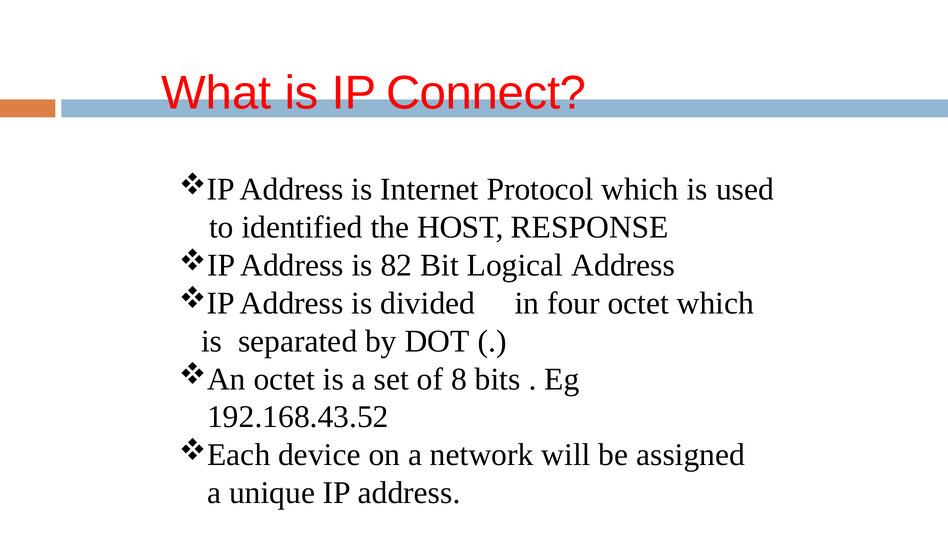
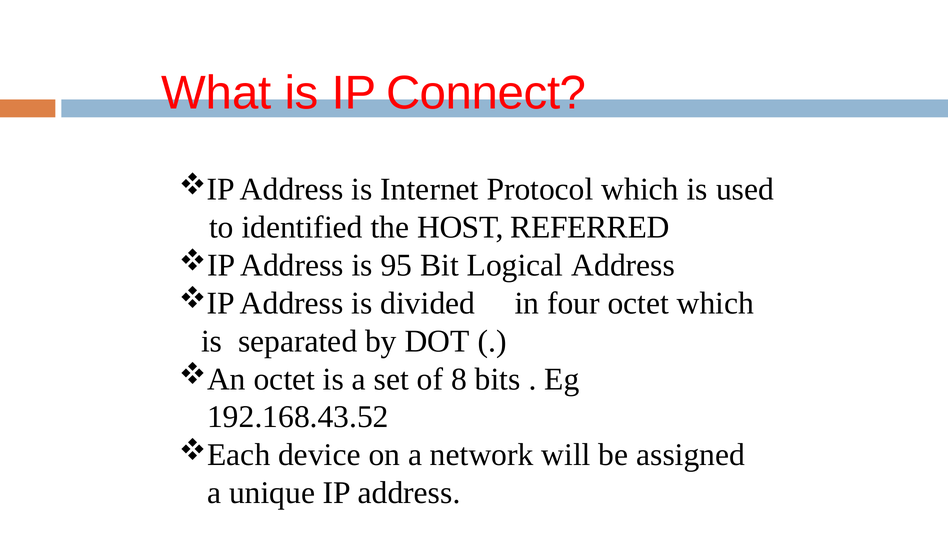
RESPONSE: RESPONSE -> REFERRED (590, 228)
82: 82 -> 95 (396, 265)
